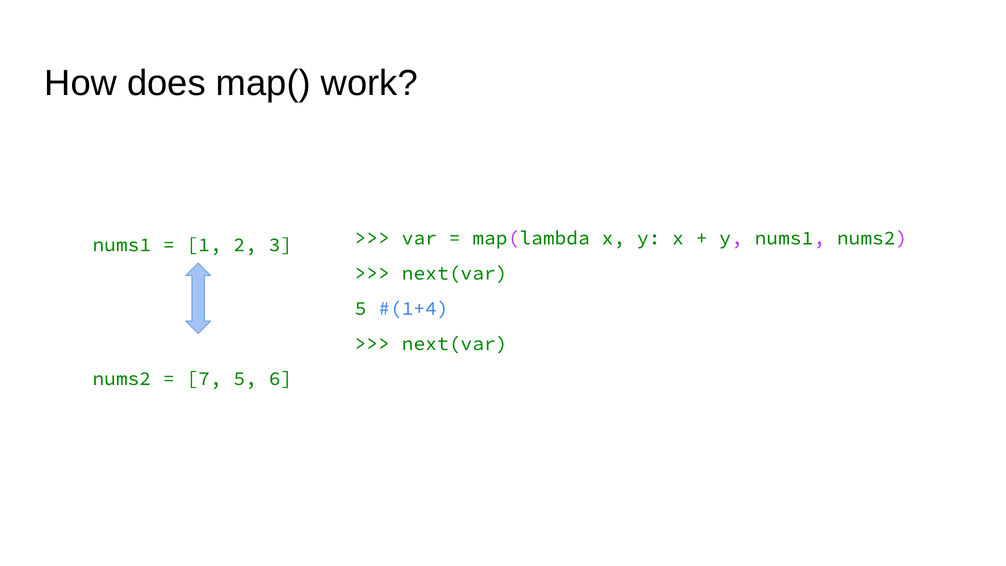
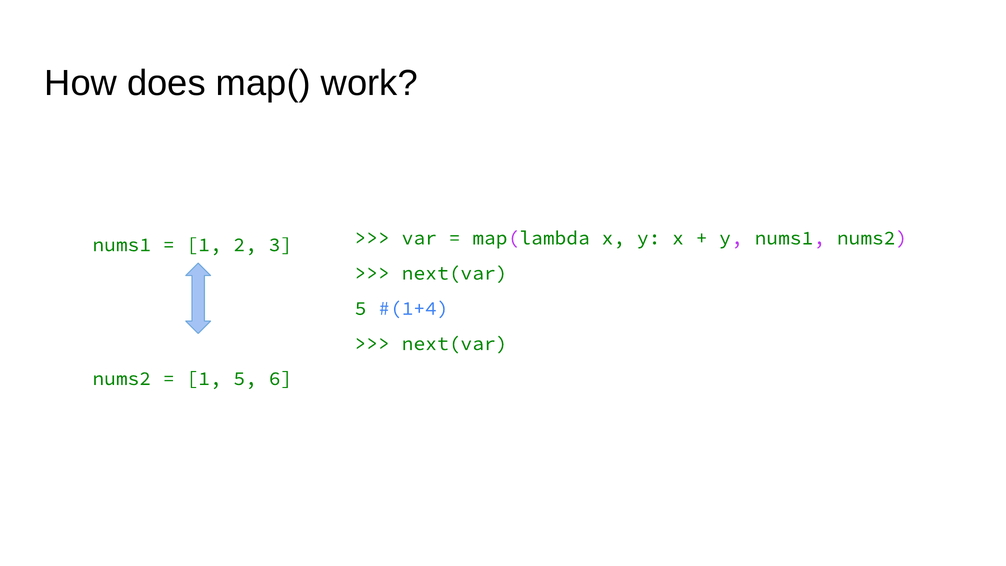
7: 7 -> 1 (204, 378)
